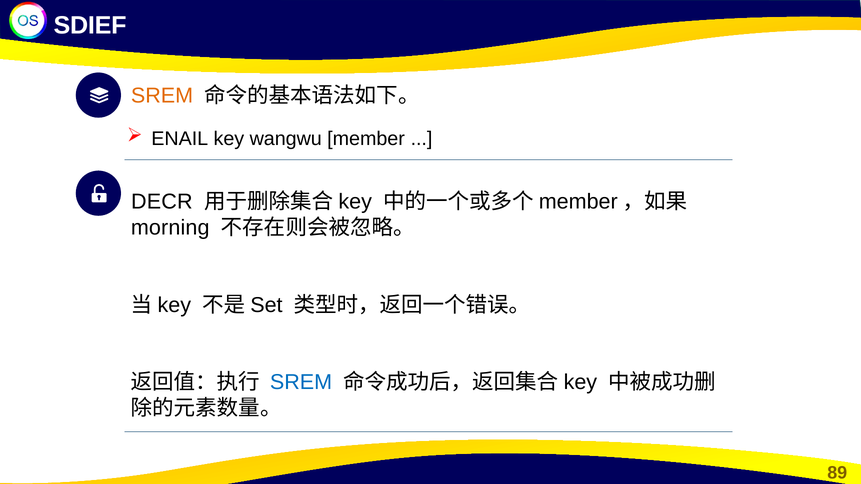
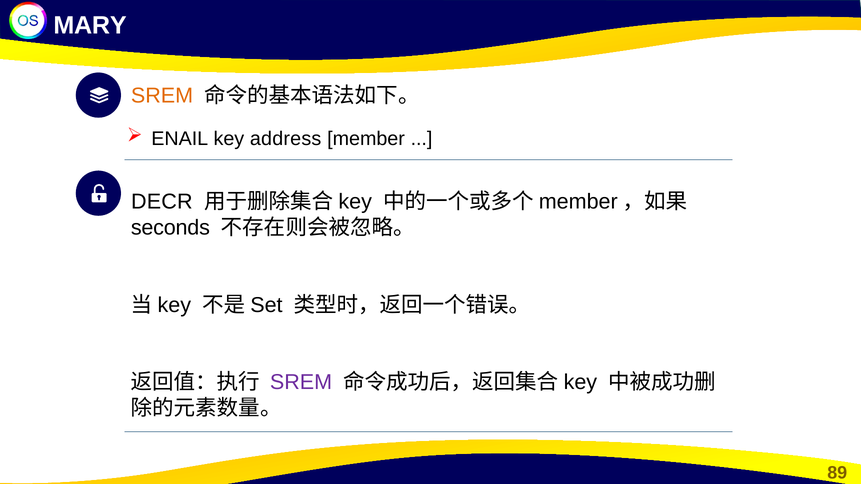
SDIEF: SDIEF -> MARY (90, 26)
wangwu: wangwu -> address (286, 139)
morning: morning -> seconds (170, 228)
SREM colour: blue -> purple (301, 383)
